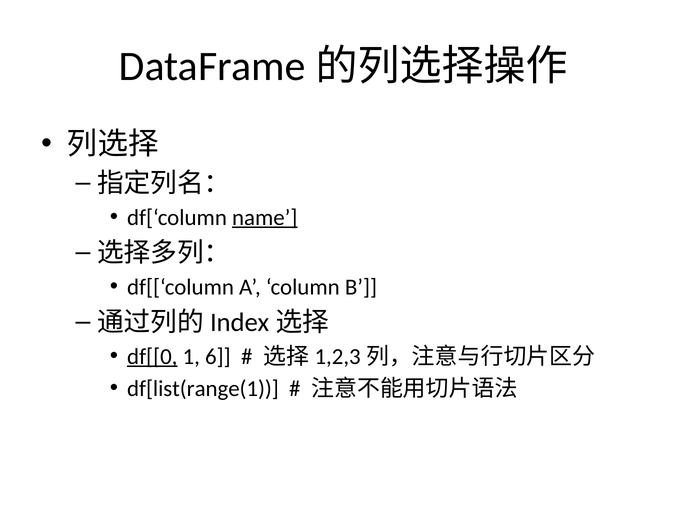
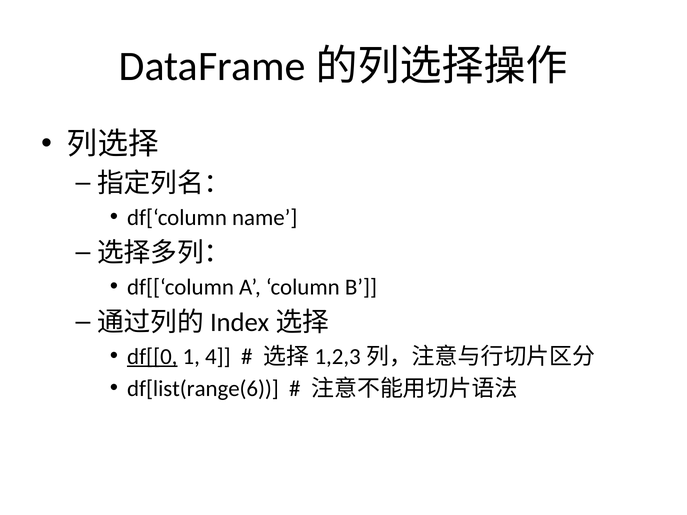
name underline: present -> none (265, 218)
6: 6 -> 4 (218, 357)
df[list(range(1: df[list(range(1 -> df[list(range(6 (203, 389)
